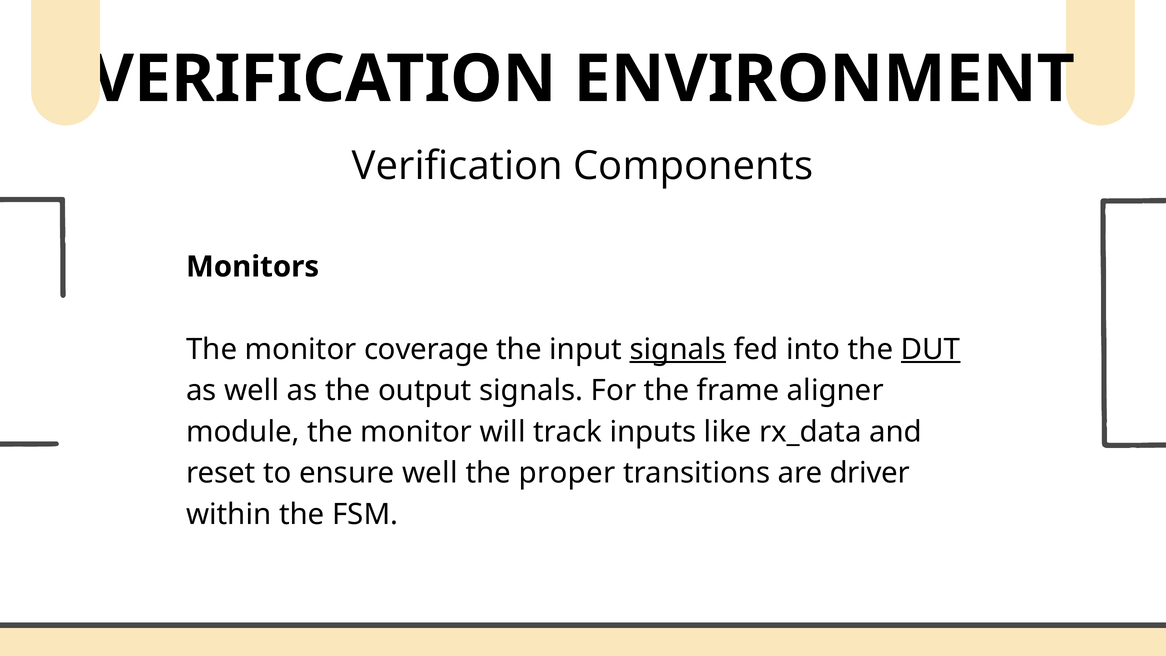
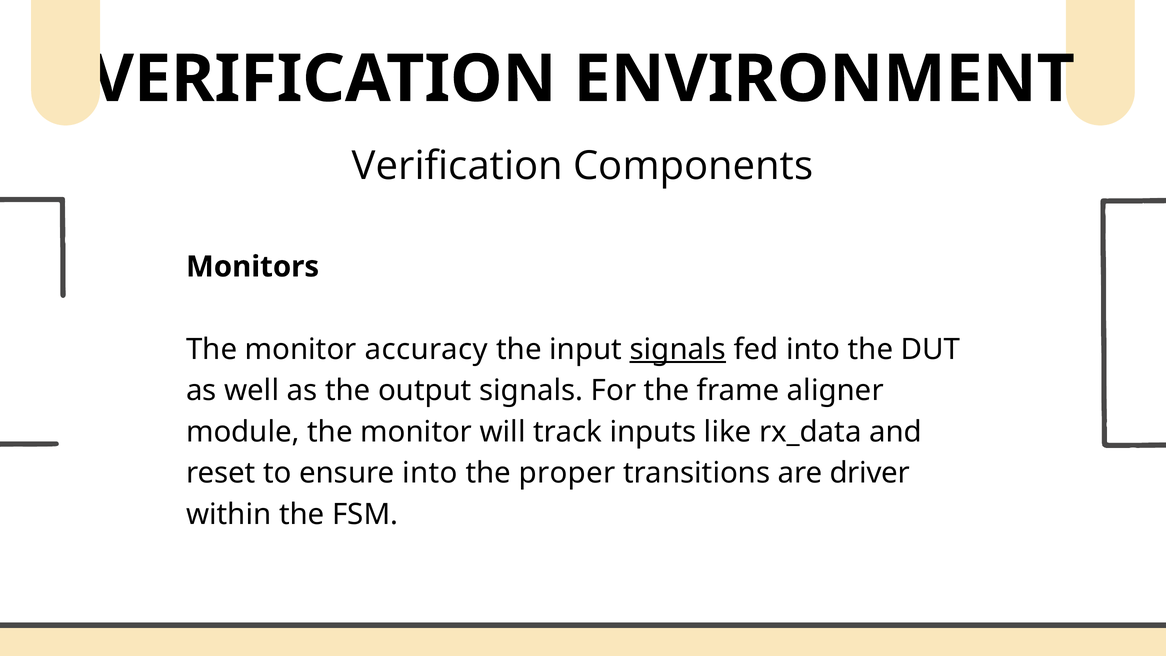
coverage: coverage -> accuracy (426, 349)
DUT underline: present -> none (931, 349)
ensure well: well -> into (430, 473)
